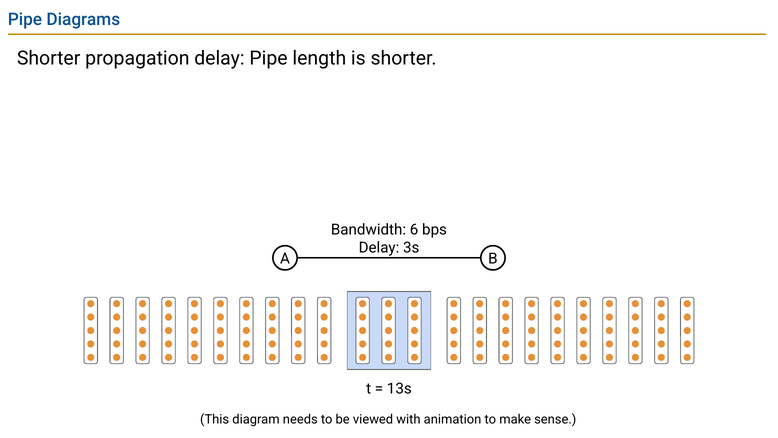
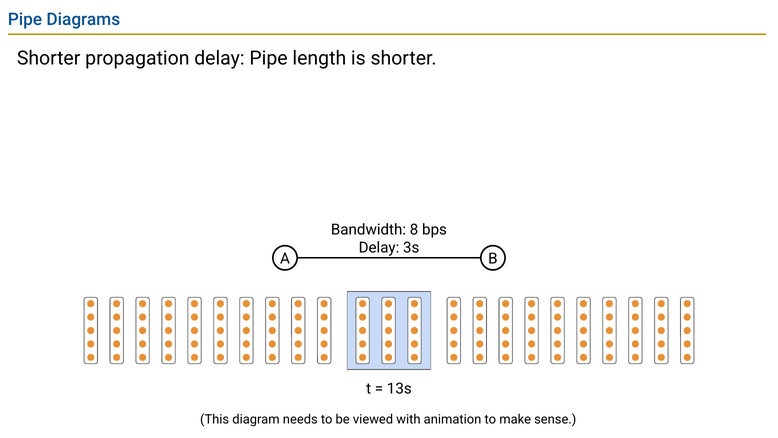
6: 6 -> 8 (414, 229)
